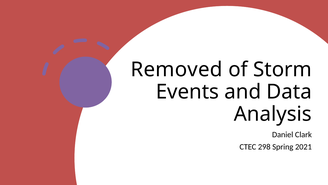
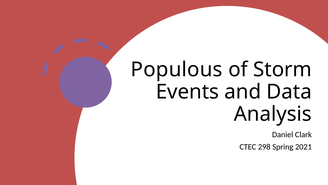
Removed: Removed -> Populous (177, 69)
